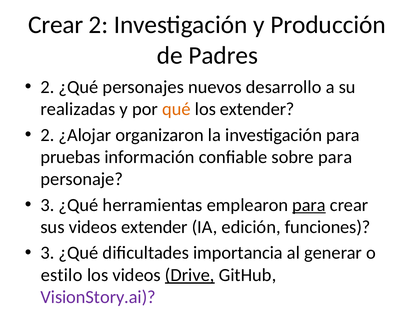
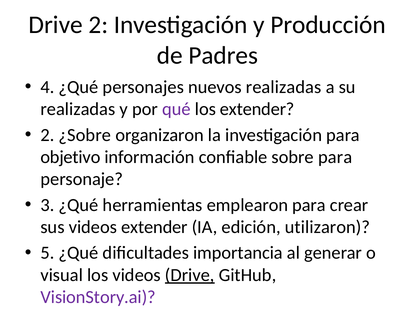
Crear: Crear -> Drive (56, 25)
2: 2 -> 4 (47, 87)
nuevos desarrollo: desarrollo -> realizadas (284, 87)
qué colour: orange -> purple (176, 109)
¿Alojar: ¿Alojar -> ¿Sobre (85, 135)
pruebas: pruebas -> objetivo (70, 157)
para underline: present -> none (309, 205)
funciones: funciones -> utilizaron (327, 227)
3: 3 -> 5 (47, 253)
estilo: estilo -> visual (62, 275)
